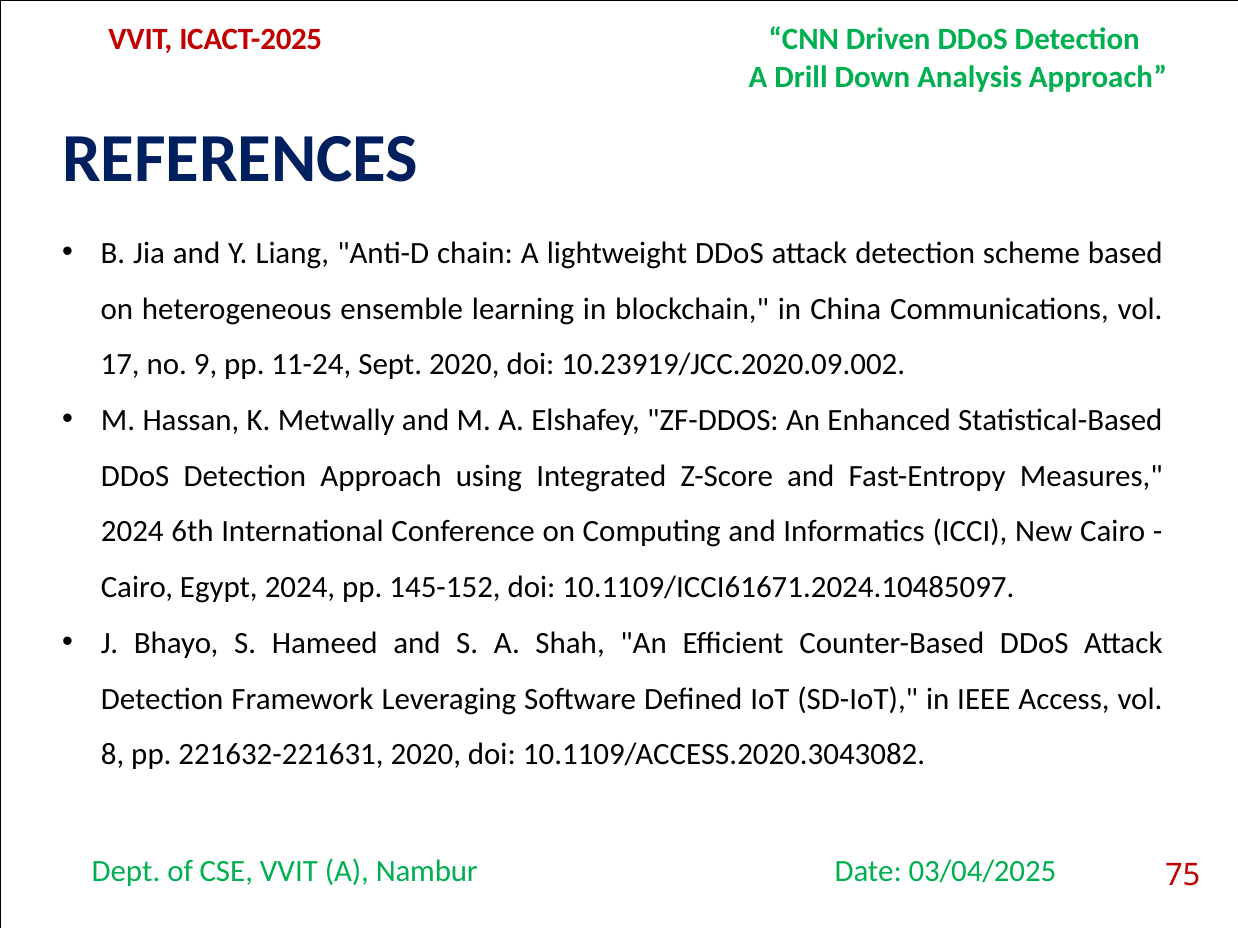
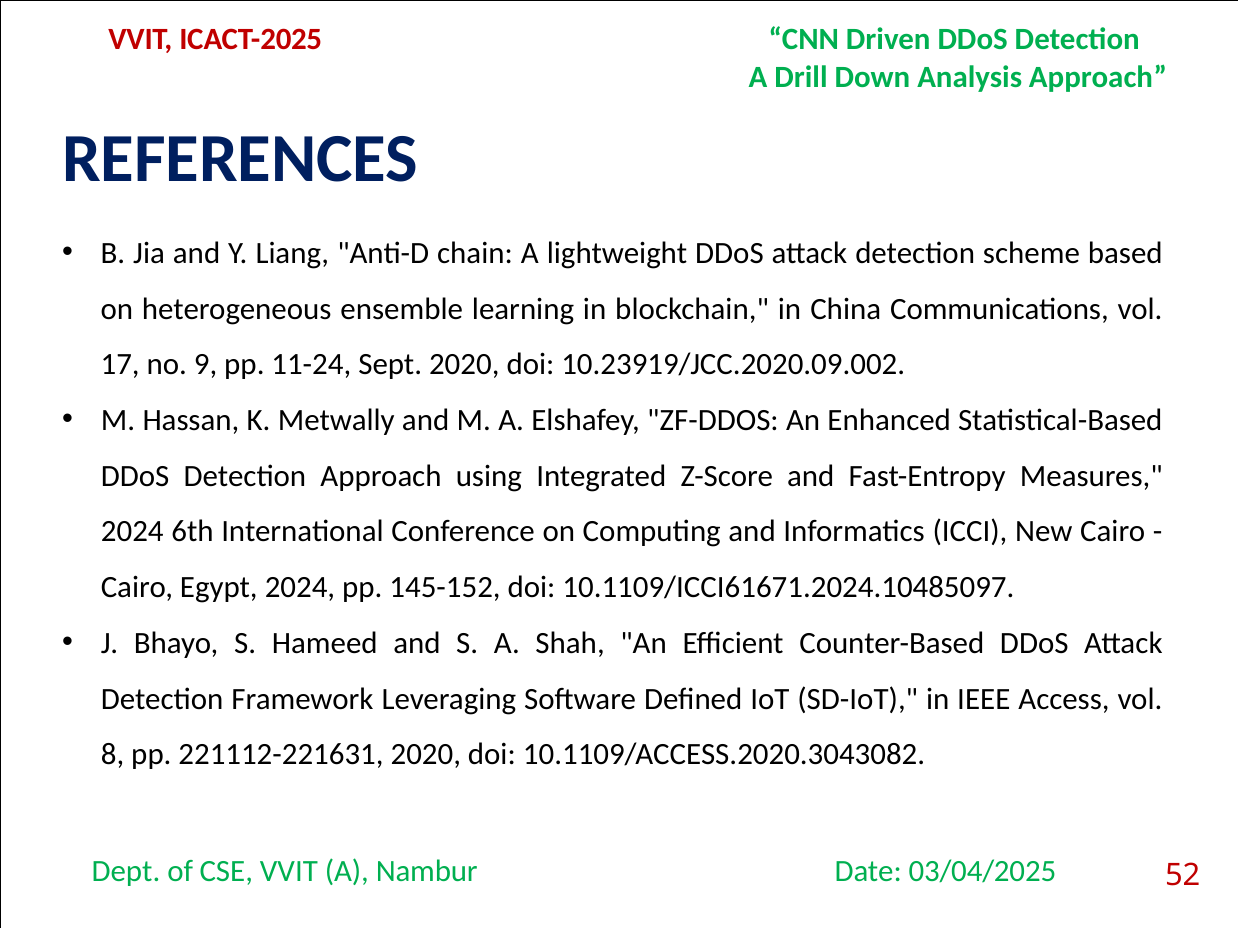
221632-221631: 221632-221631 -> 221112-221631 (281, 755)
75: 75 -> 52 (1183, 876)
